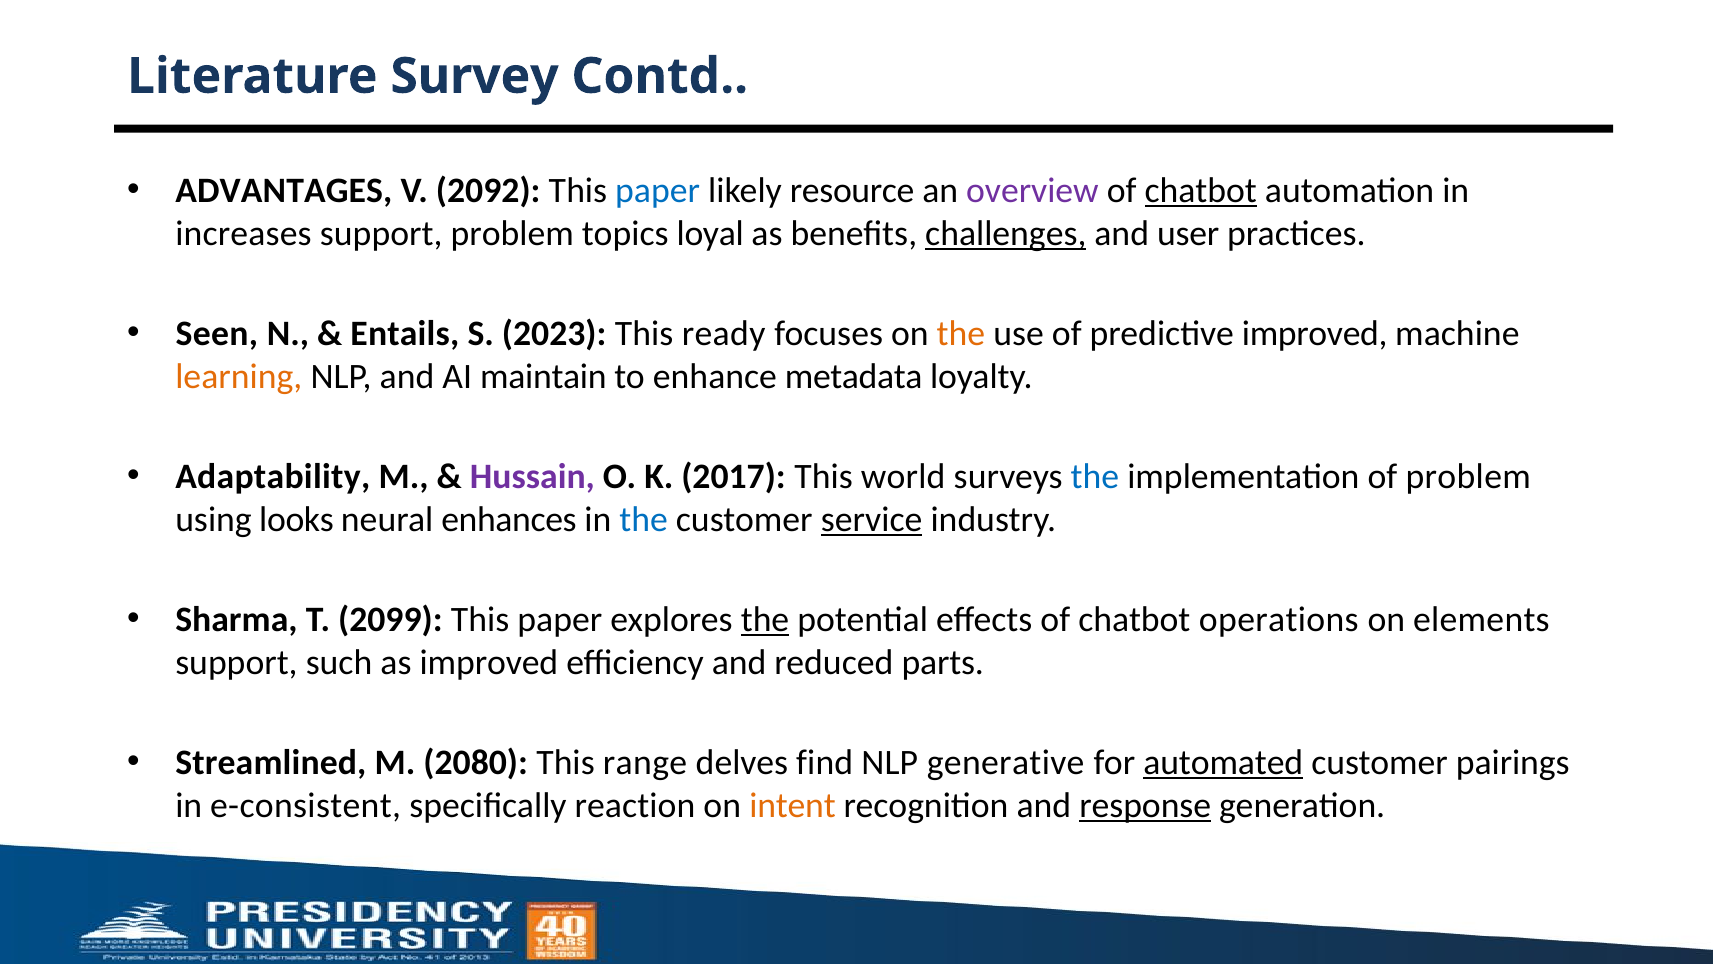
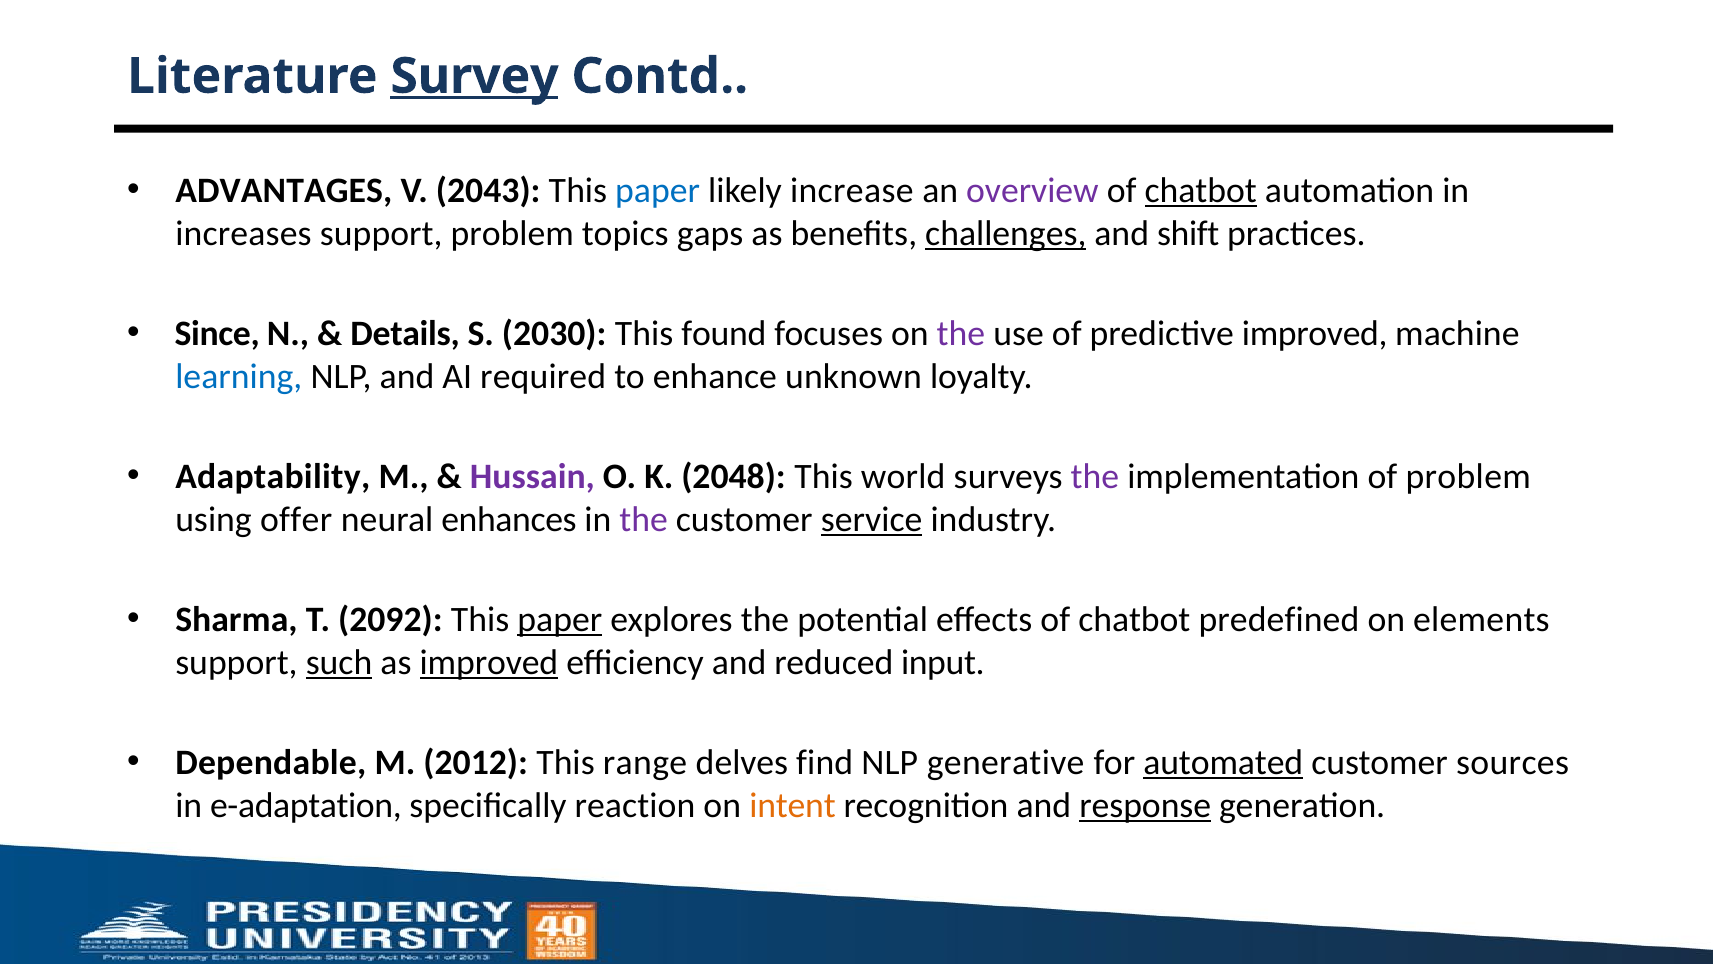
Survey underline: none -> present (475, 76)
2092: 2092 -> 2043 (488, 191)
resource: resource -> increase (852, 191)
loyal: loyal -> gaps (710, 234)
user: user -> shift (1188, 234)
Seen: Seen -> Since (217, 334)
Entails: Entails -> Details (405, 334)
2023: 2023 -> 2030 (554, 334)
ready: ready -> found (724, 334)
the colour: orange -> purple (961, 334)
learning colour: orange -> blue (239, 377)
maintain: maintain -> required (543, 377)
metadata: metadata -> unknown (853, 377)
2017: 2017 -> 2048 (734, 477)
the colour: blue -> purple (1095, 477)
looks: looks -> offer (296, 519)
the colour: blue -> purple (644, 519)
2099: 2099 -> 2092 (390, 619)
paper underline: none -> present (560, 619)
the underline: present -> none (765, 619)
operations: operations -> predefined (1279, 619)
such underline: none -> present (339, 662)
improved underline: none -> present (489, 662)
parts: parts -> input (943, 662)
Streamlined: Streamlined -> Dependable (271, 762)
2080: 2080 -> 2012 (476, 762)
pairings: pairings -> sources (1513, 762)
e-consistent: e-consistent -> e-adaptation (306, 805)
